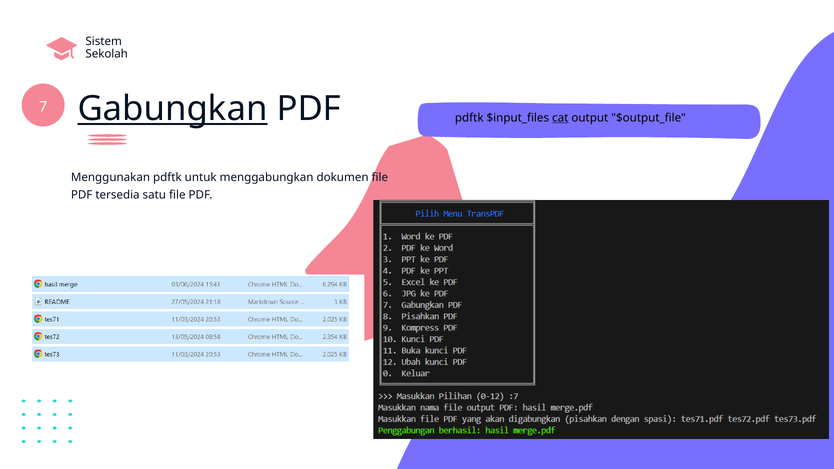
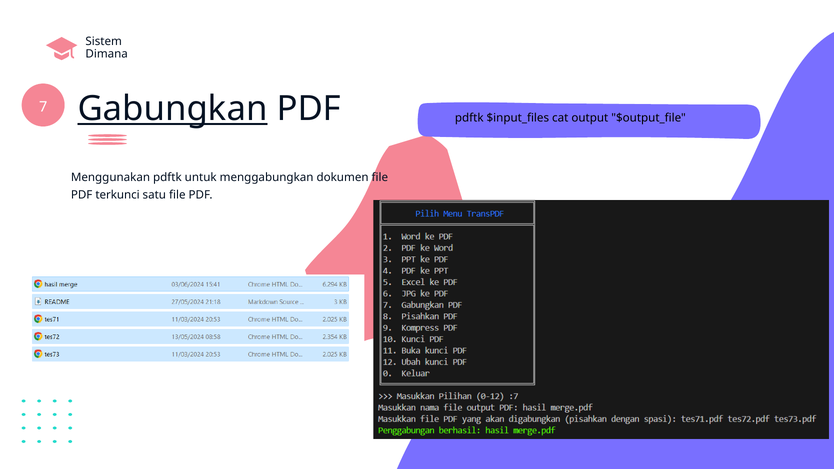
Sekolah: Sekolah -> Dimana (107, 54)
cat underline: present -> none (560, 118)
tersedia: tersedia -> terkunci (118, 195)
